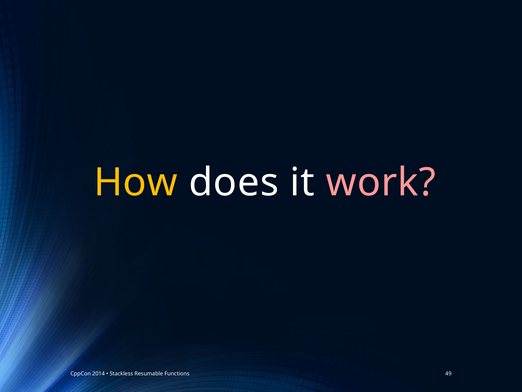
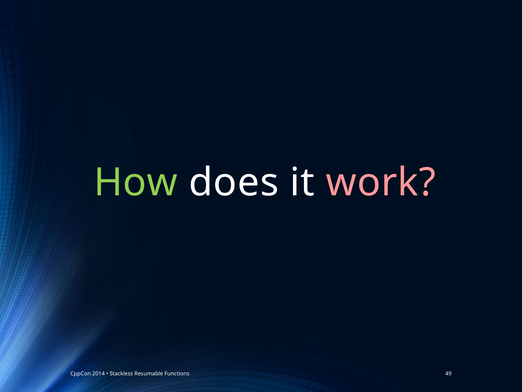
How colour: yellow -> light green (136, 182)
